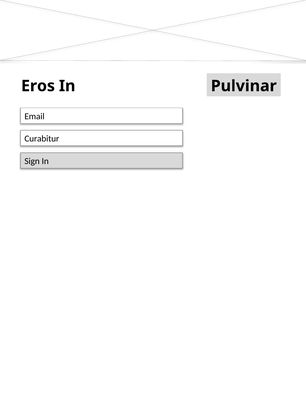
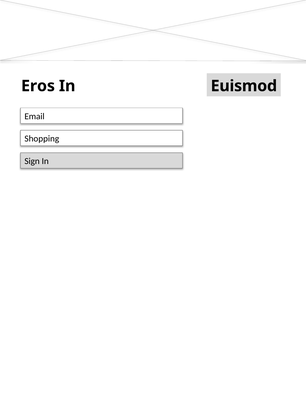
Pulvinar: Pulvinar -> Euismod (244, 86)
Curabitur: Curabitur -> Shopping (42, 139)
